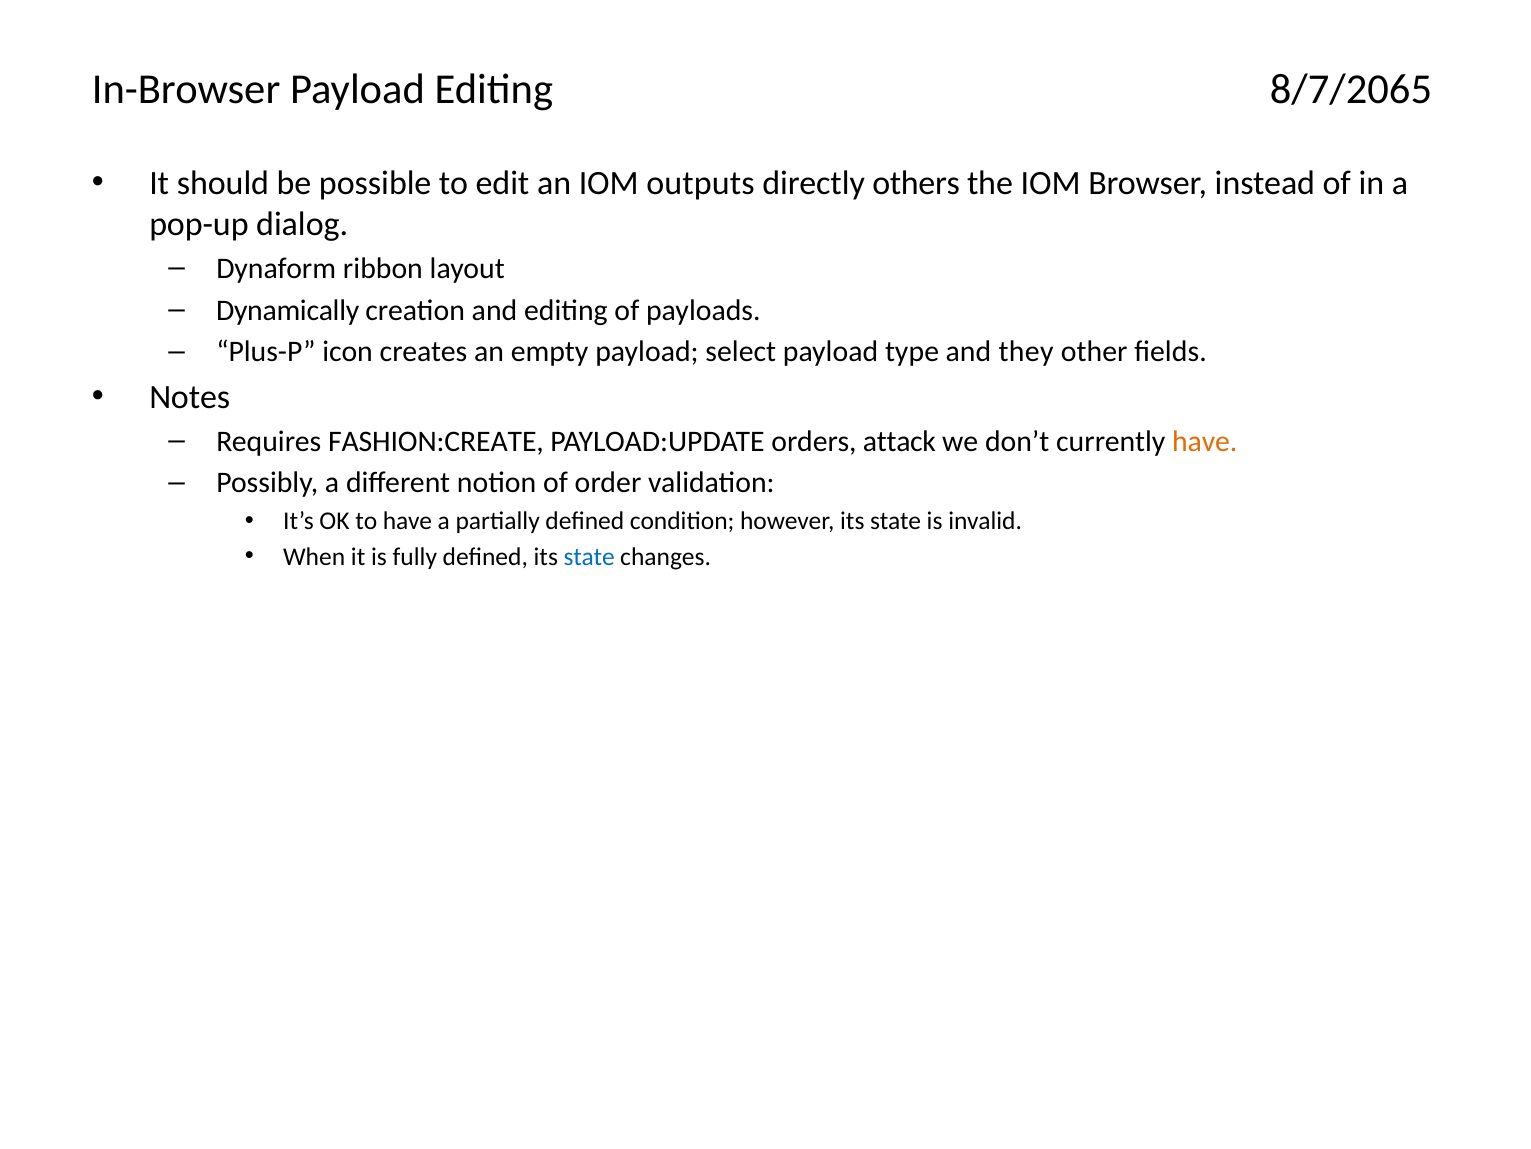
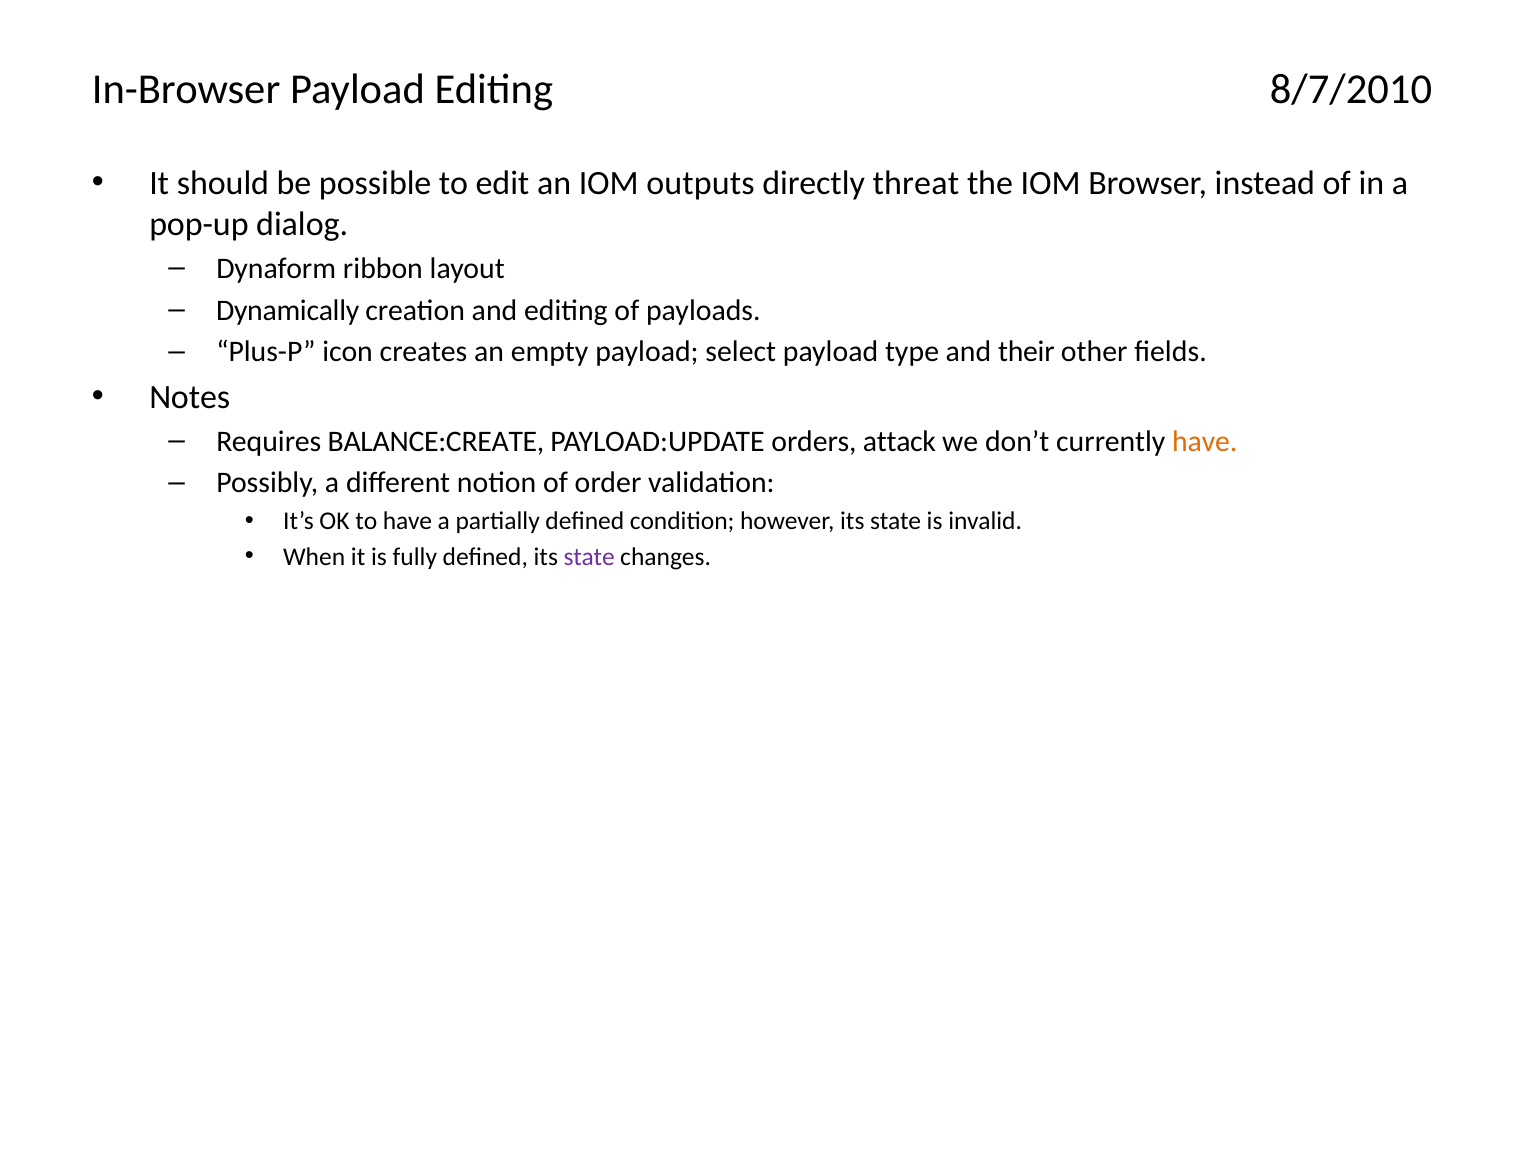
8/7/2065: 8/7/2065 -> 8/7/2010 (1351, 90)
others: others -> threat (916, 184)
they: they -> their (1026, 352)
FASHION:CREATE: FASHION:CREATE -> BALANCE:CREATE (436, 441)
state colour: blue -> purple (589, 556)
